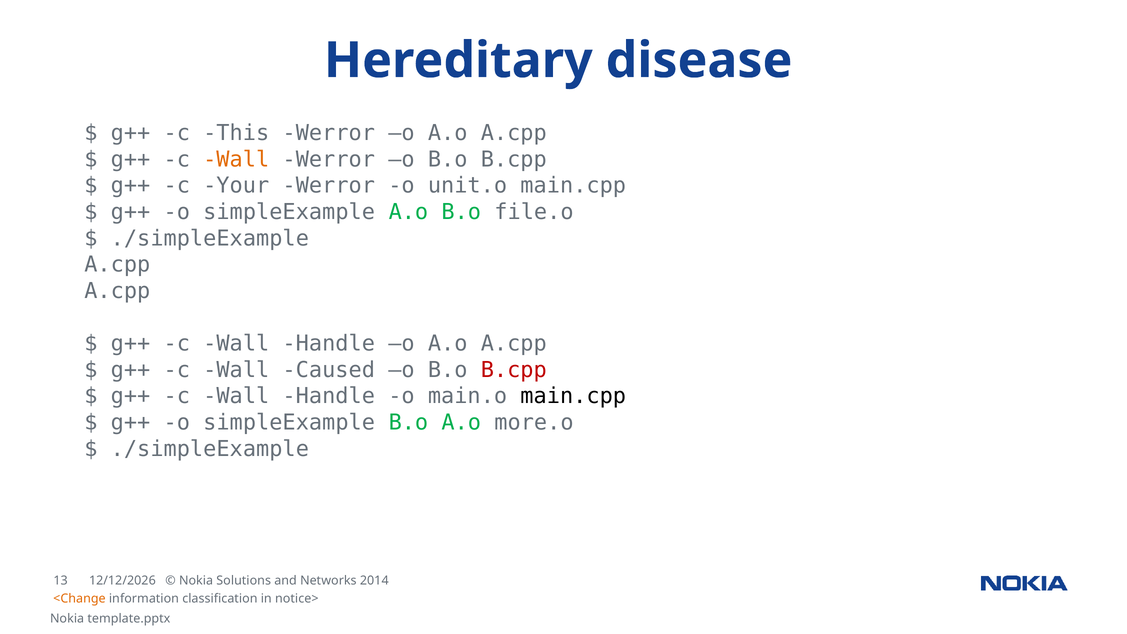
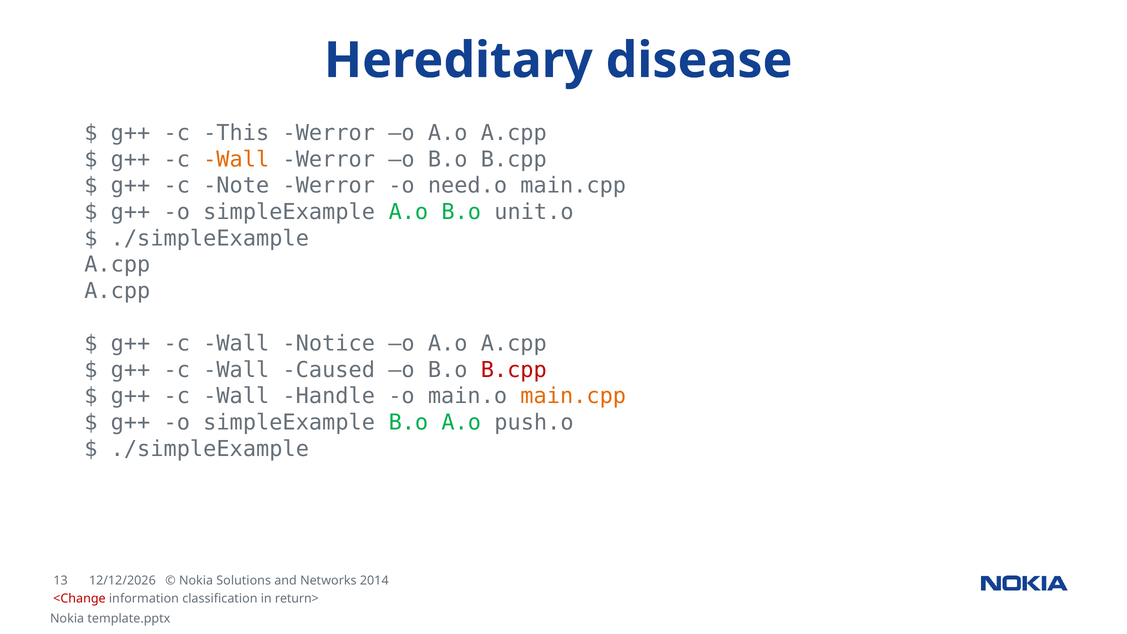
Your: Your -> Note (236, 186)
unit.o: unit.o -> need.o (467, 186)
file.o: file.o -> unit.o (534, 212)
Handle: Handle -> Notice (329, 344)
main.cpp colour: black -> orange (573, 396)
more.o: more.o -> push.o (534, 422)
<Change colour: orange -> red (79, 599)
notice>: notice> -> return> (297, 599)
